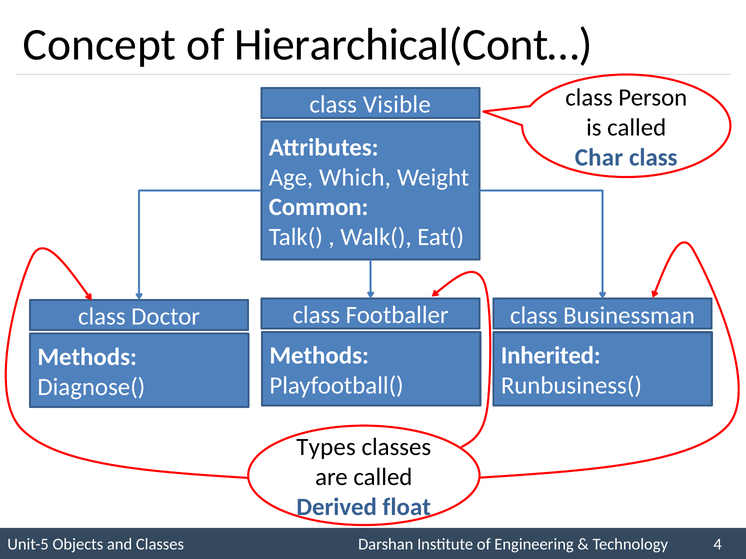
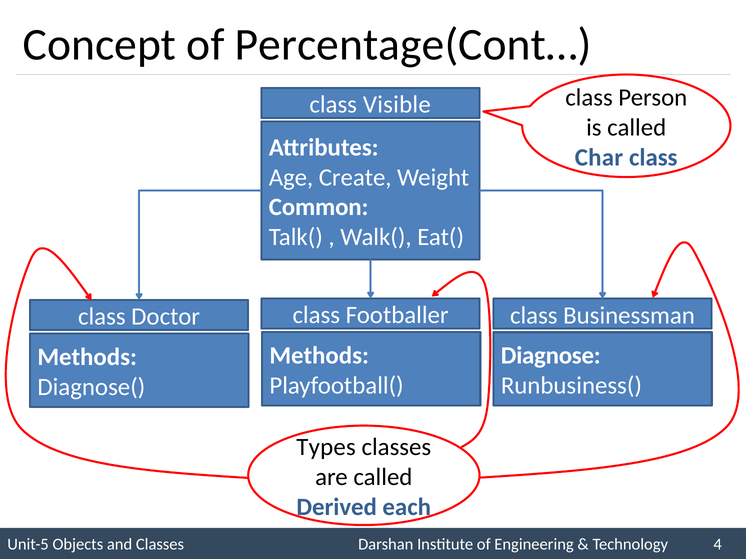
Hierarchical(Cont…: Hierarchical(Cont… -> Percentage(Cont… (413, 45)
Which: Which -> Create (355, 178)
Inherited: Inherited -> Diagnose (551, 356)
float: float -> each (407, 507)
